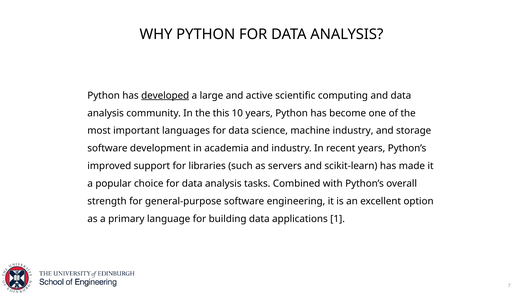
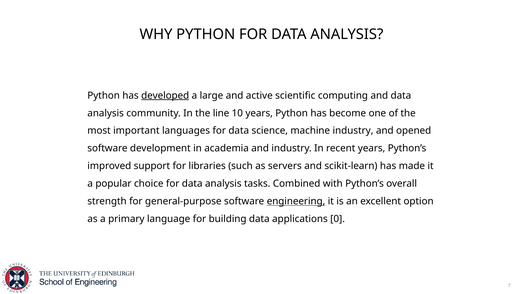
this: this -> line (221, 113)
storage: storage -> opened (414, 131)
engineering underline: none -> present (296, 201)
1: 1 -> 0 (338, 219)
